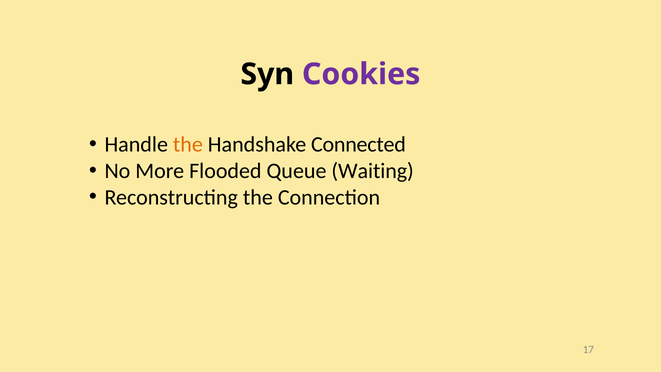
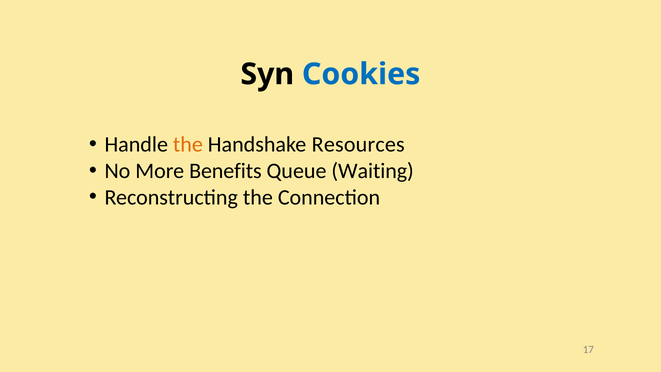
Cookies colour: purple -> blue (361, 74)
Connected: Connected -> Resources (358, 144)
Flooded: Flooded -> Benefits (225, 171)
